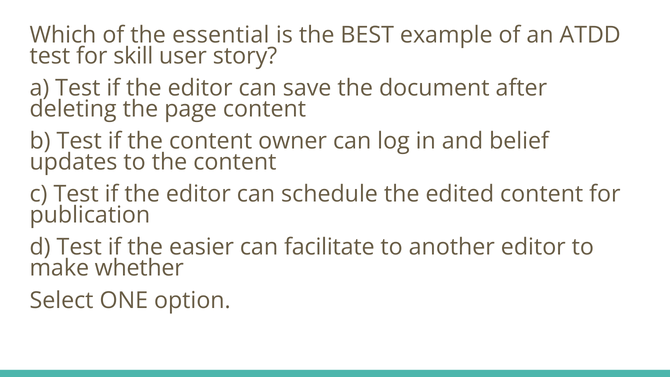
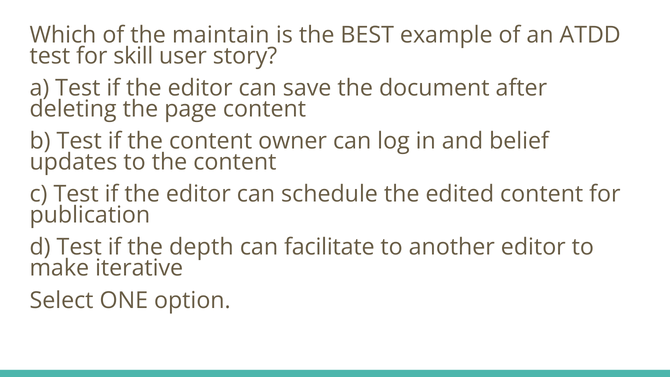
essential: essential -> maintain (221, 35)
easier: easier -> depth (201, 247)
whether: whether -> iterative (139, 268)
